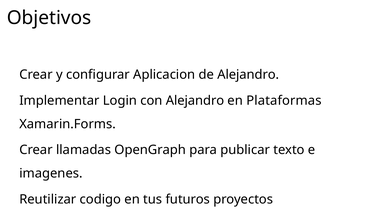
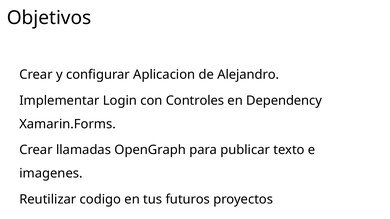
con Alejandro: Alejandro -> Controles (195, 101)
Plataformas: Plataformas -> Dependency (284, 101)
